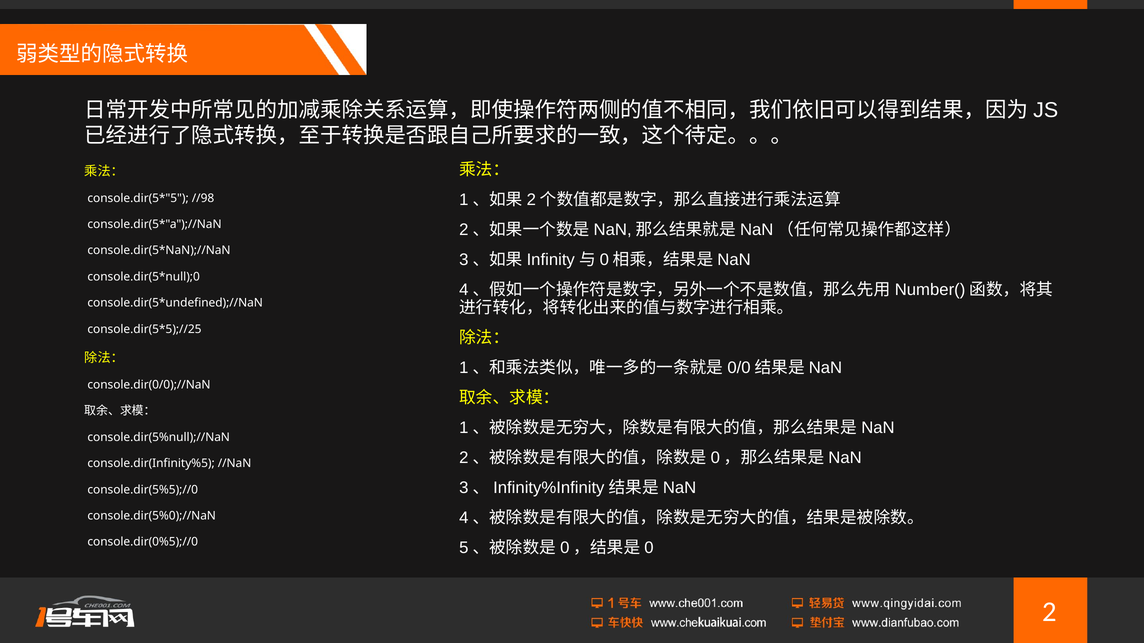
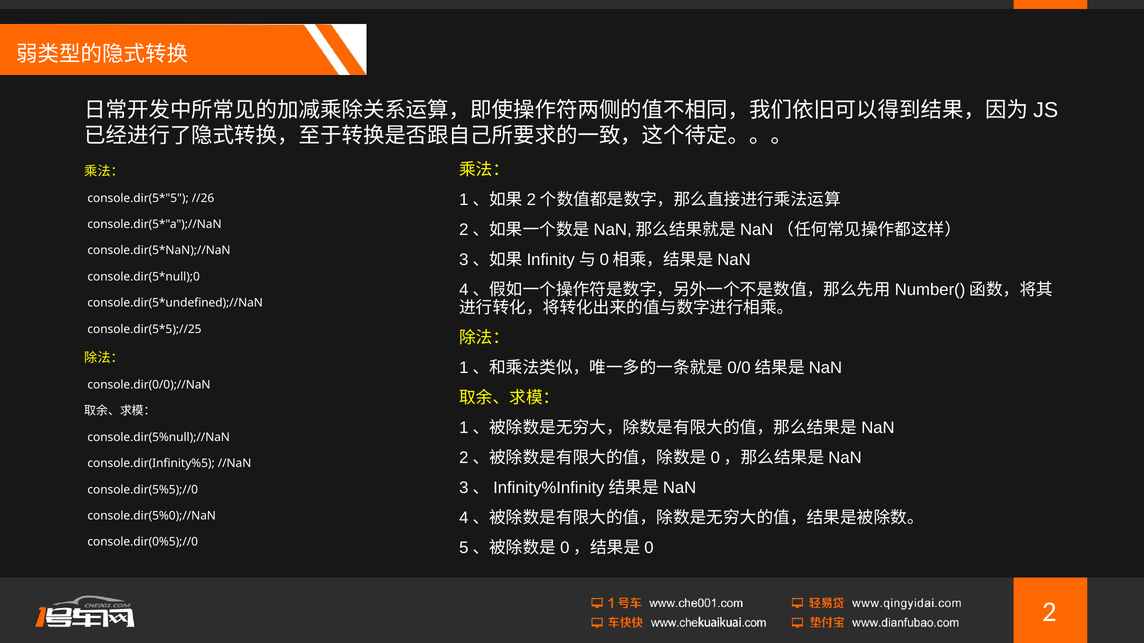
//98: //98 -> //26 (203, 198)
